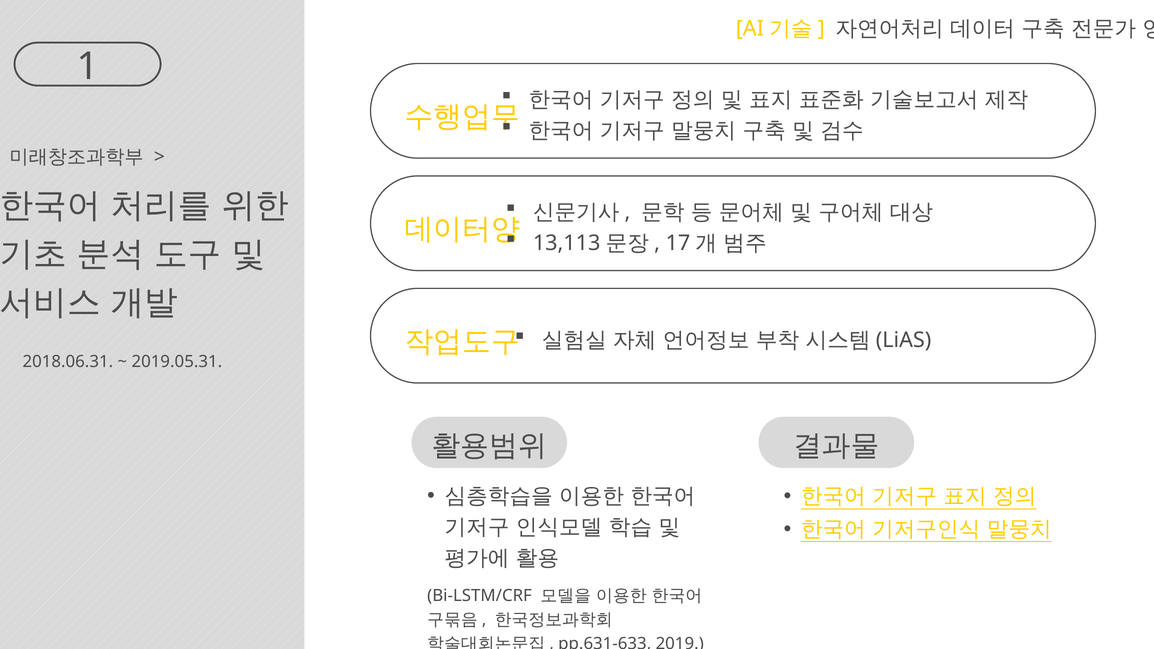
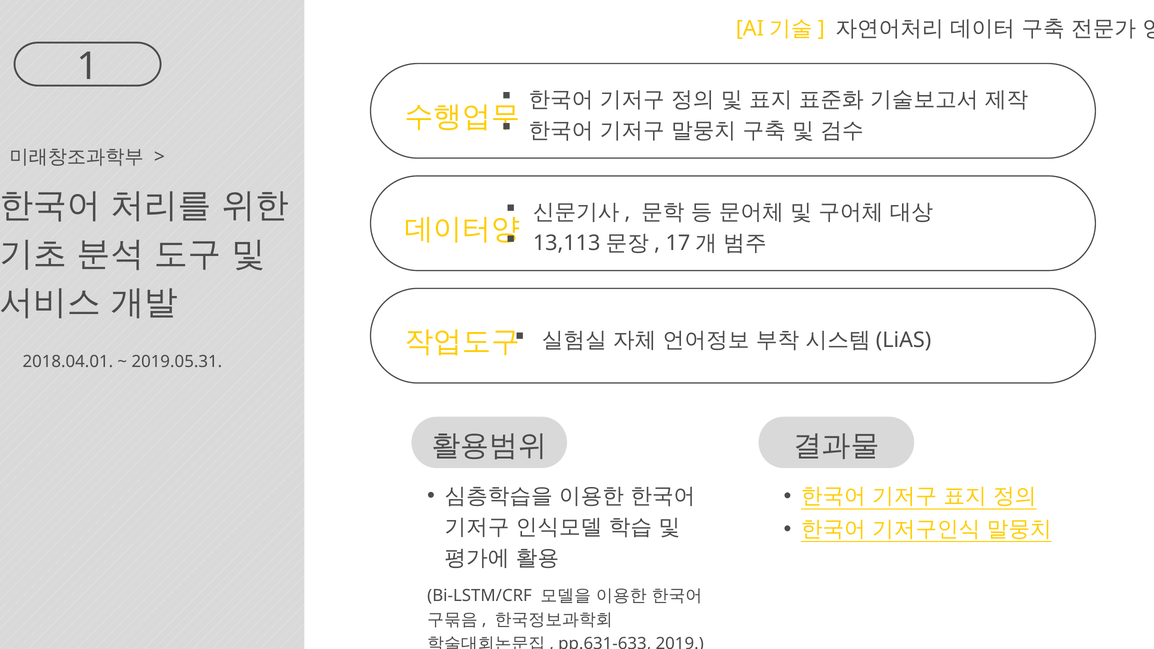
2018.06.31: 2018.06.31 -> 2018.04.01 (68, 362)
